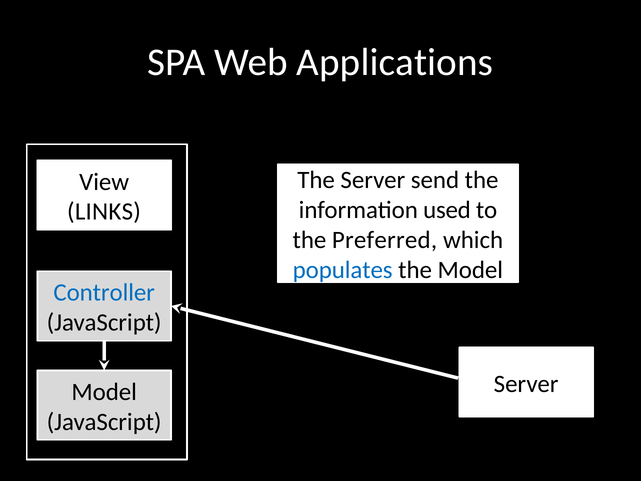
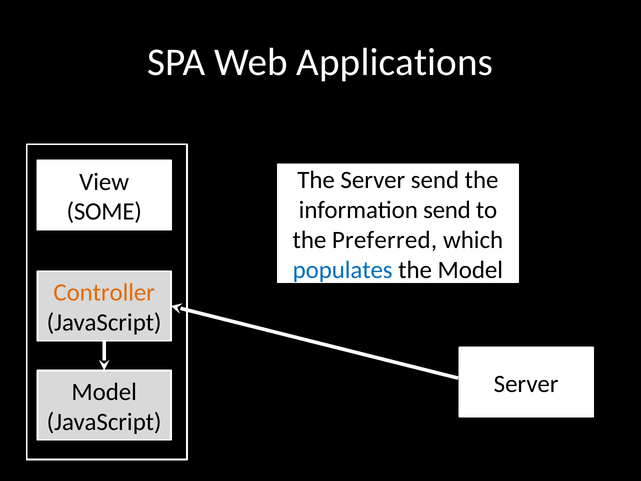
information used: used -> send (447, 210)
LINKS: LINKS -> SOME (104, 212)
Controller colour: blue -> orange (104, 293)
